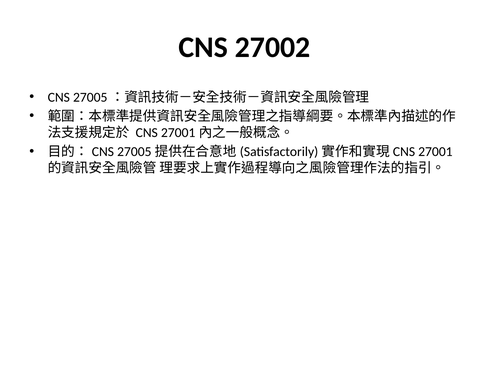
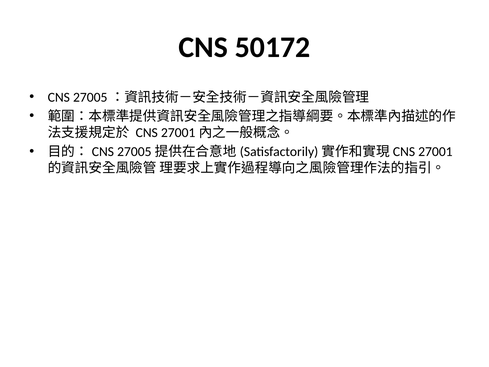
27002: 27002 -> 50172 (273, 47)
